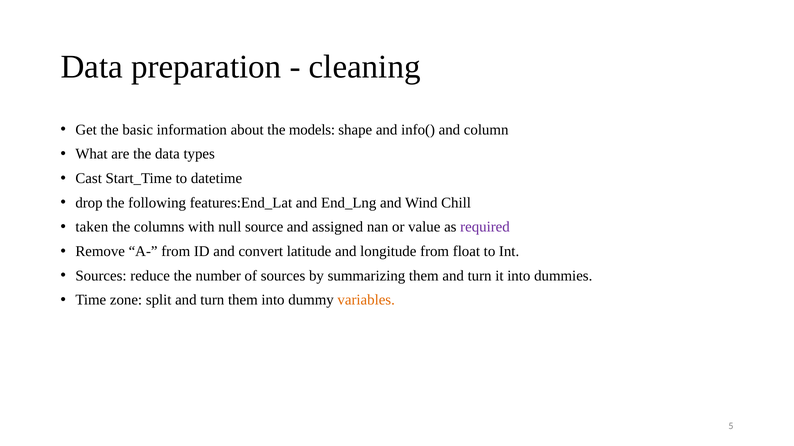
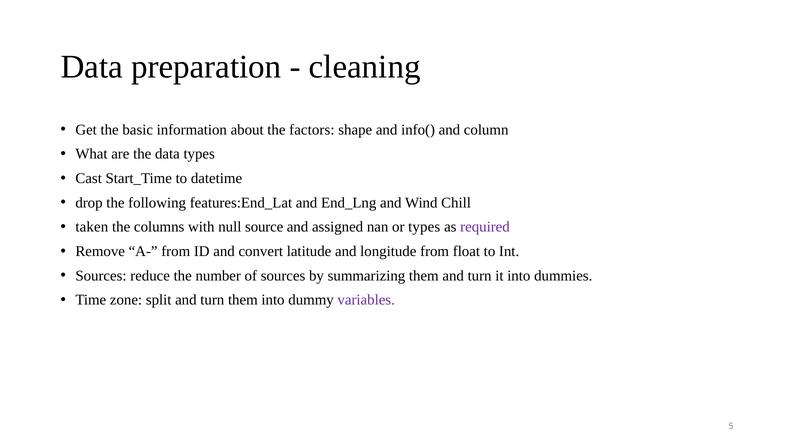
models: models -> factors (312, 130)
or value: value -> types (424, 227)
variables colour: orange -> purple (366, 300)
